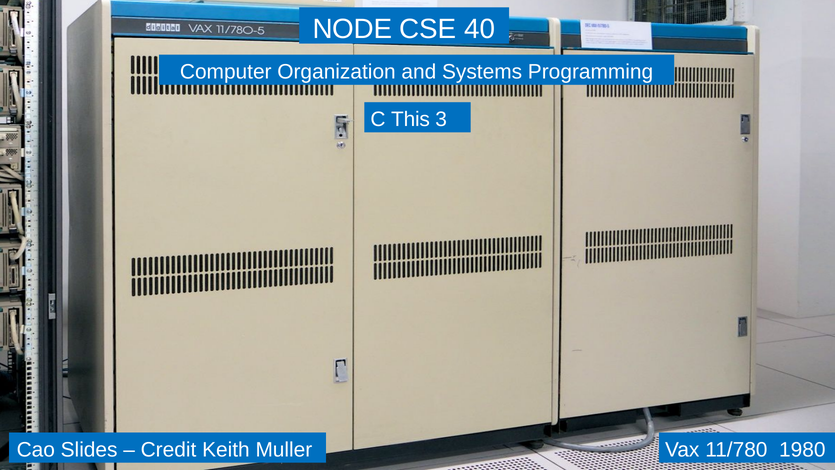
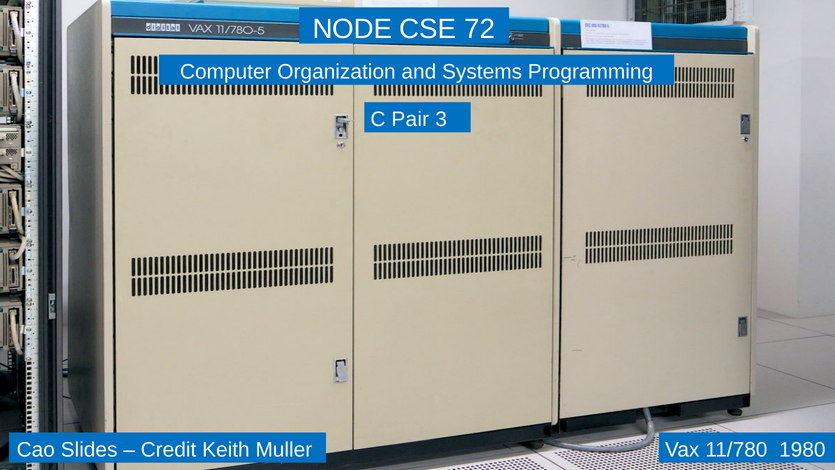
40: 40 -> 72 (480, 29)
This: This -> Pair (410, 119)
